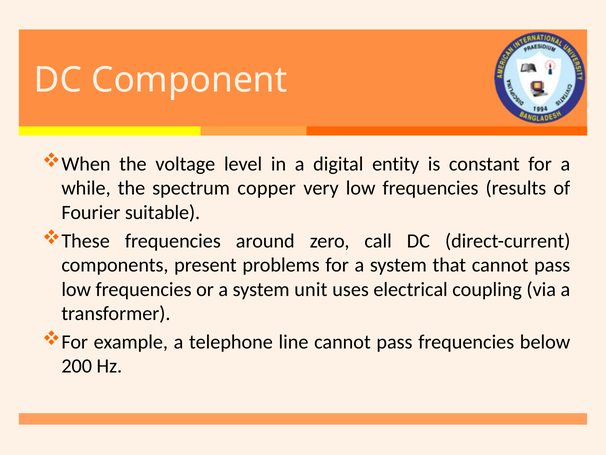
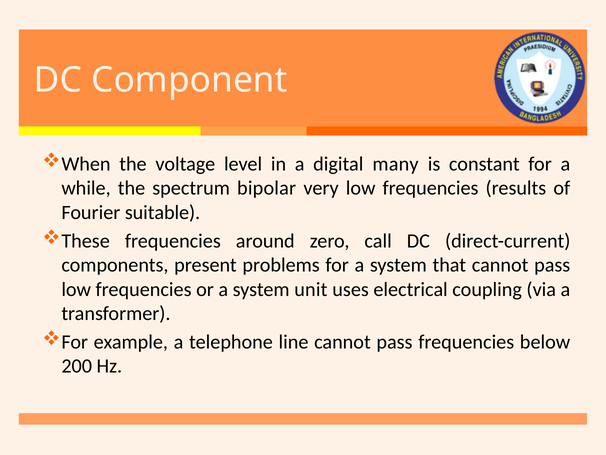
entity: entity -> many (396, 164)
copper: copper -> bipolar (267, 188)
